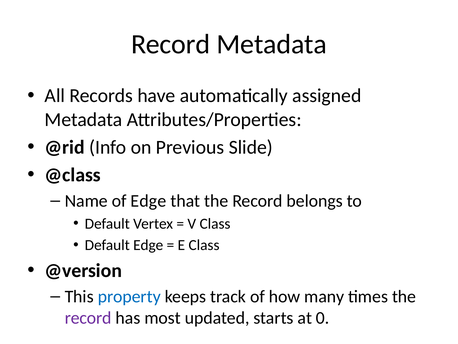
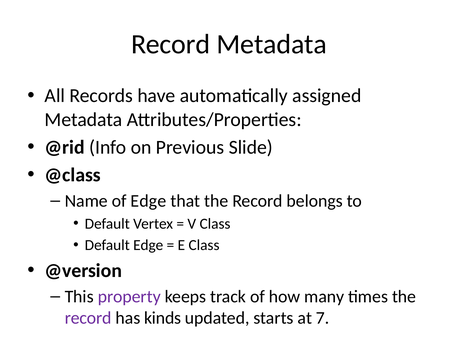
property colour: blue -> purple (129, 296)
most: most -> kinds (163, 318)
0: 0 -> 7 (323, 318)
